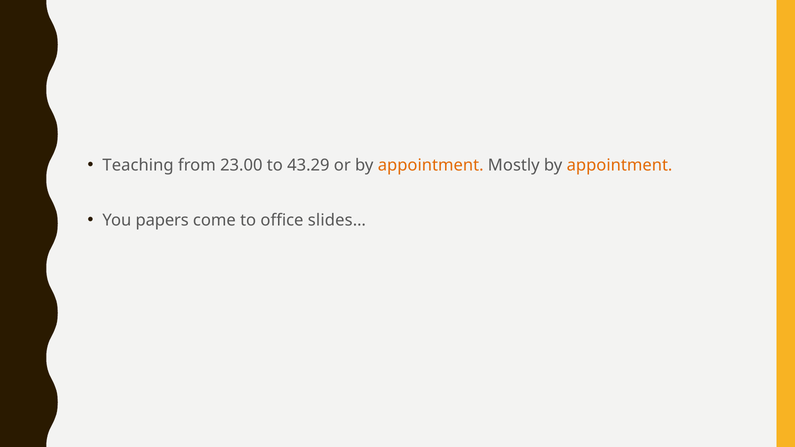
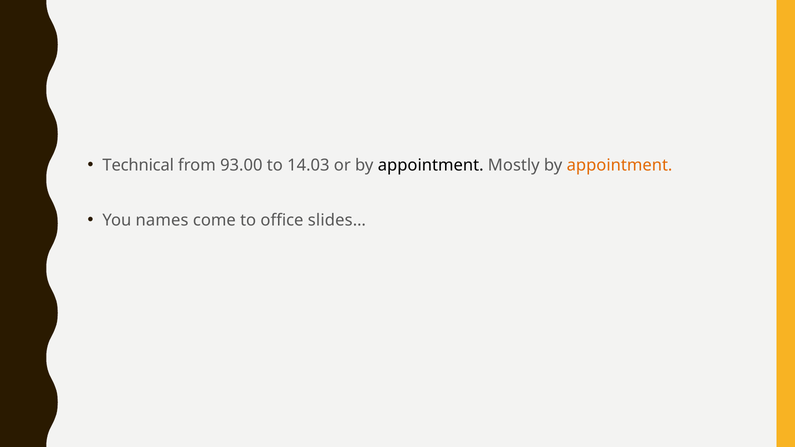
Teaching: Teaching -> Technical (138, 165)
23.00: 23.00 -> 93.00 (241, 165)
43.29: 43.29 -> 14.03 (308, 165)
appointment colour: orange -> black (431, 165)
papers: papers -> names (162, 220)
